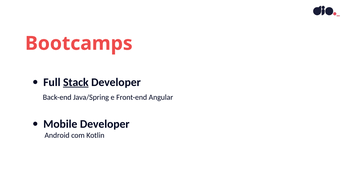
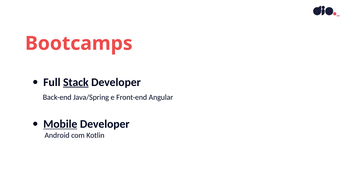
Mobile underline: none -> present (60, 124)
